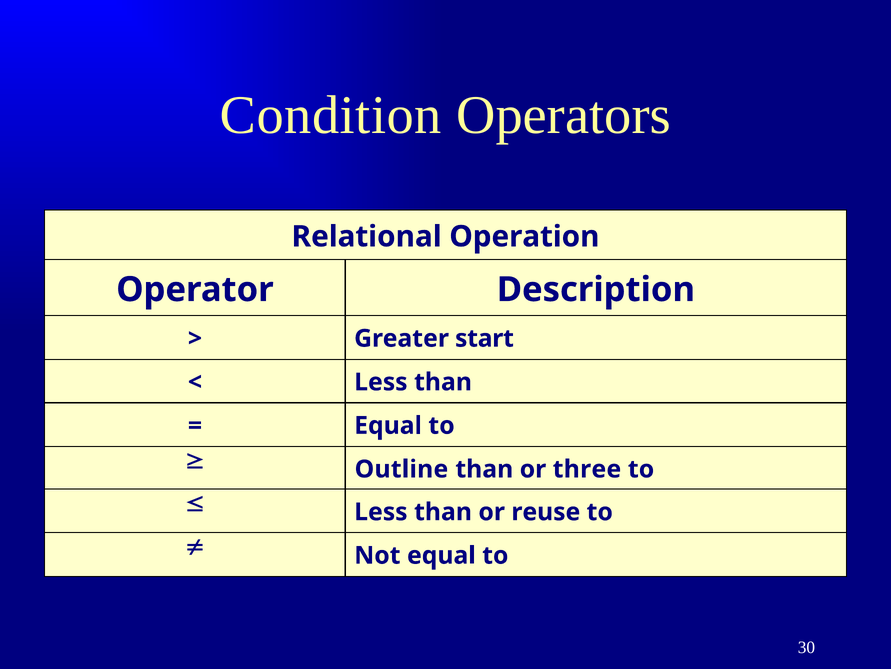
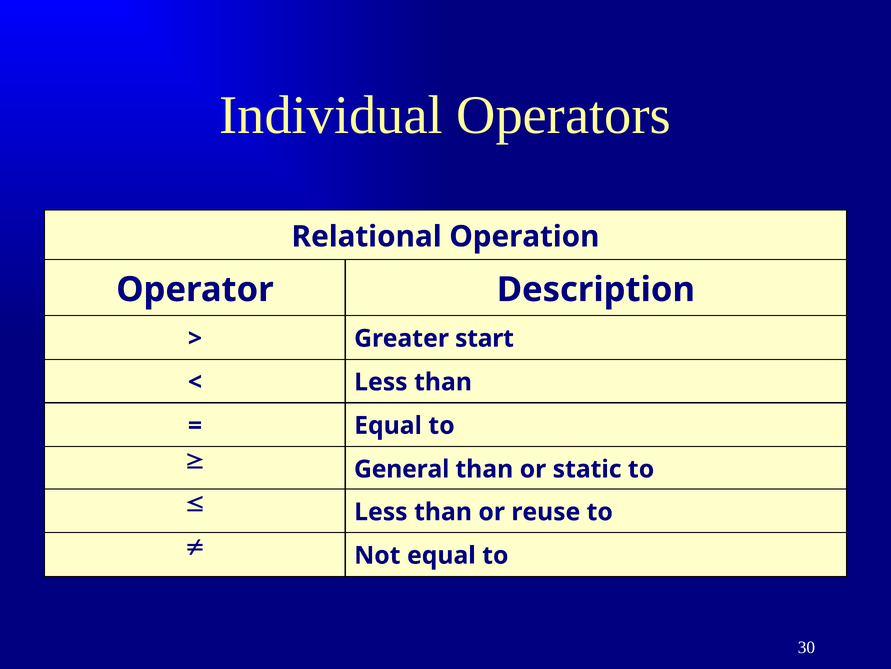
Condition: Condition -> Individual (331, 115)
Outline: Outline -> General (402, 469)
three: three -> static (587, 469)
